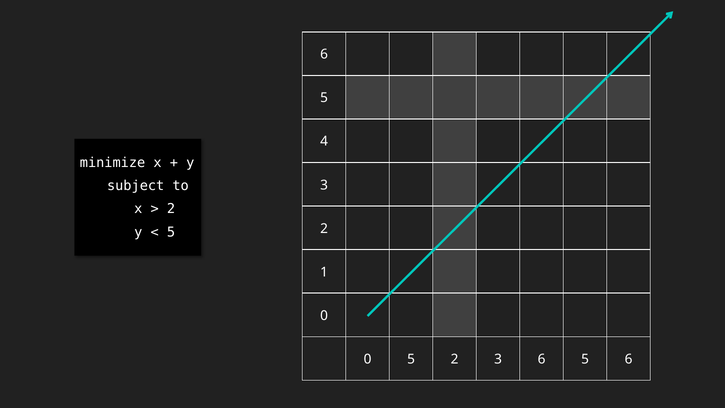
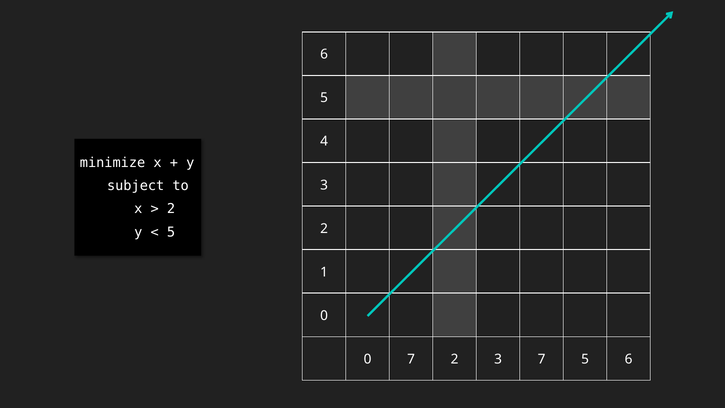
0 5: 5 -> 7 (411, 359)
3 6: 6 -> 7 (542, 359)
